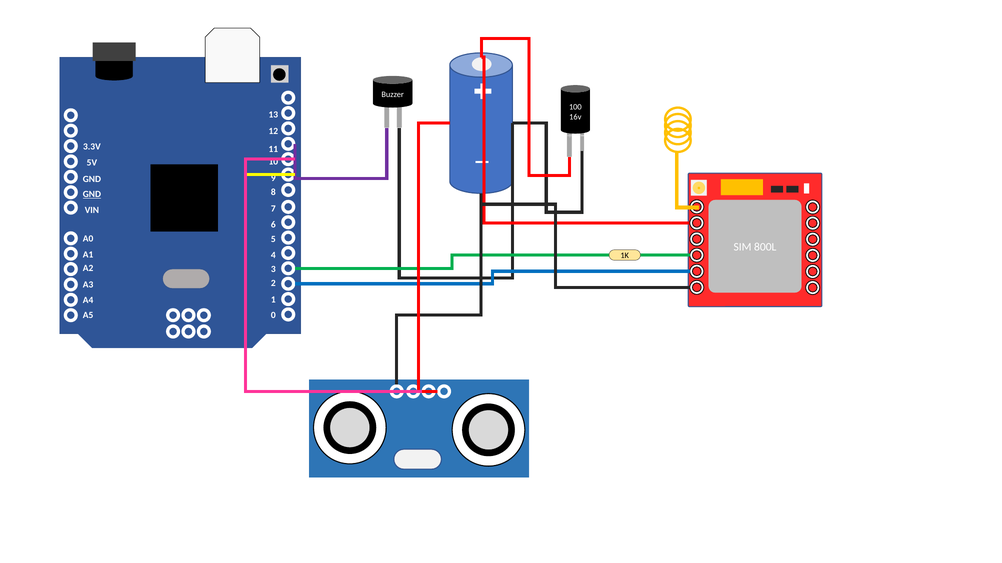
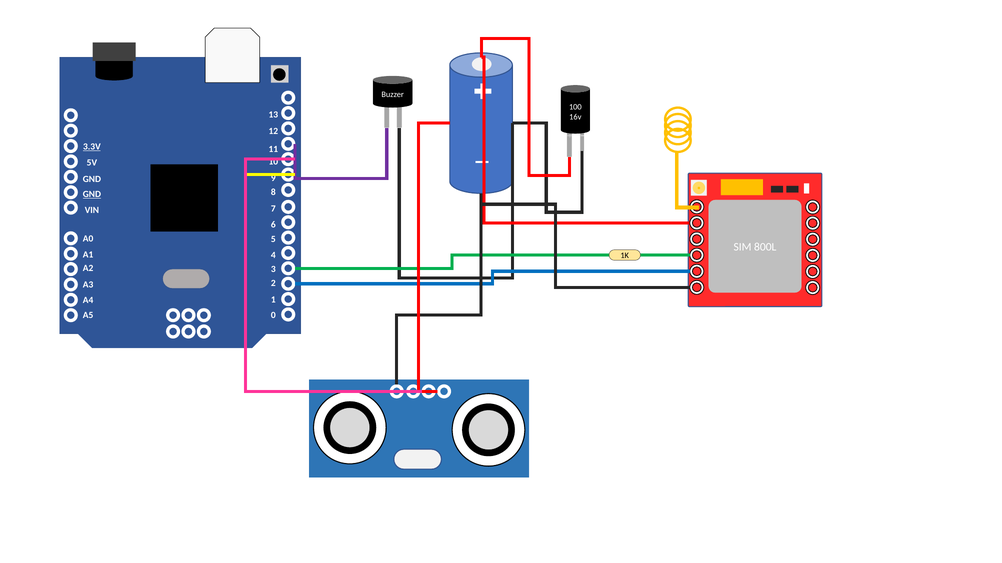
3.3V underline: none -> present (92, 147)
